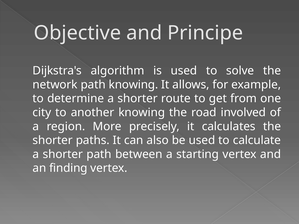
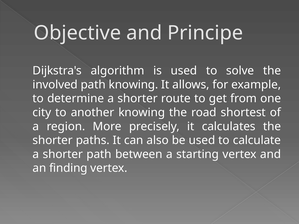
network: network -> involved (55, 85)
involved: involved -> shortest (243, 113)
